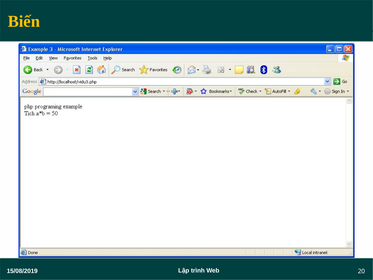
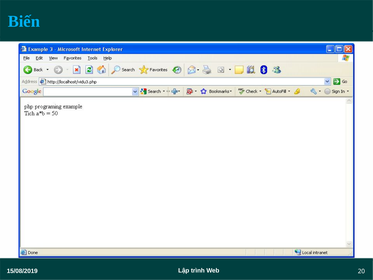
Biến colour: yellow -> light blue (24, 21)
